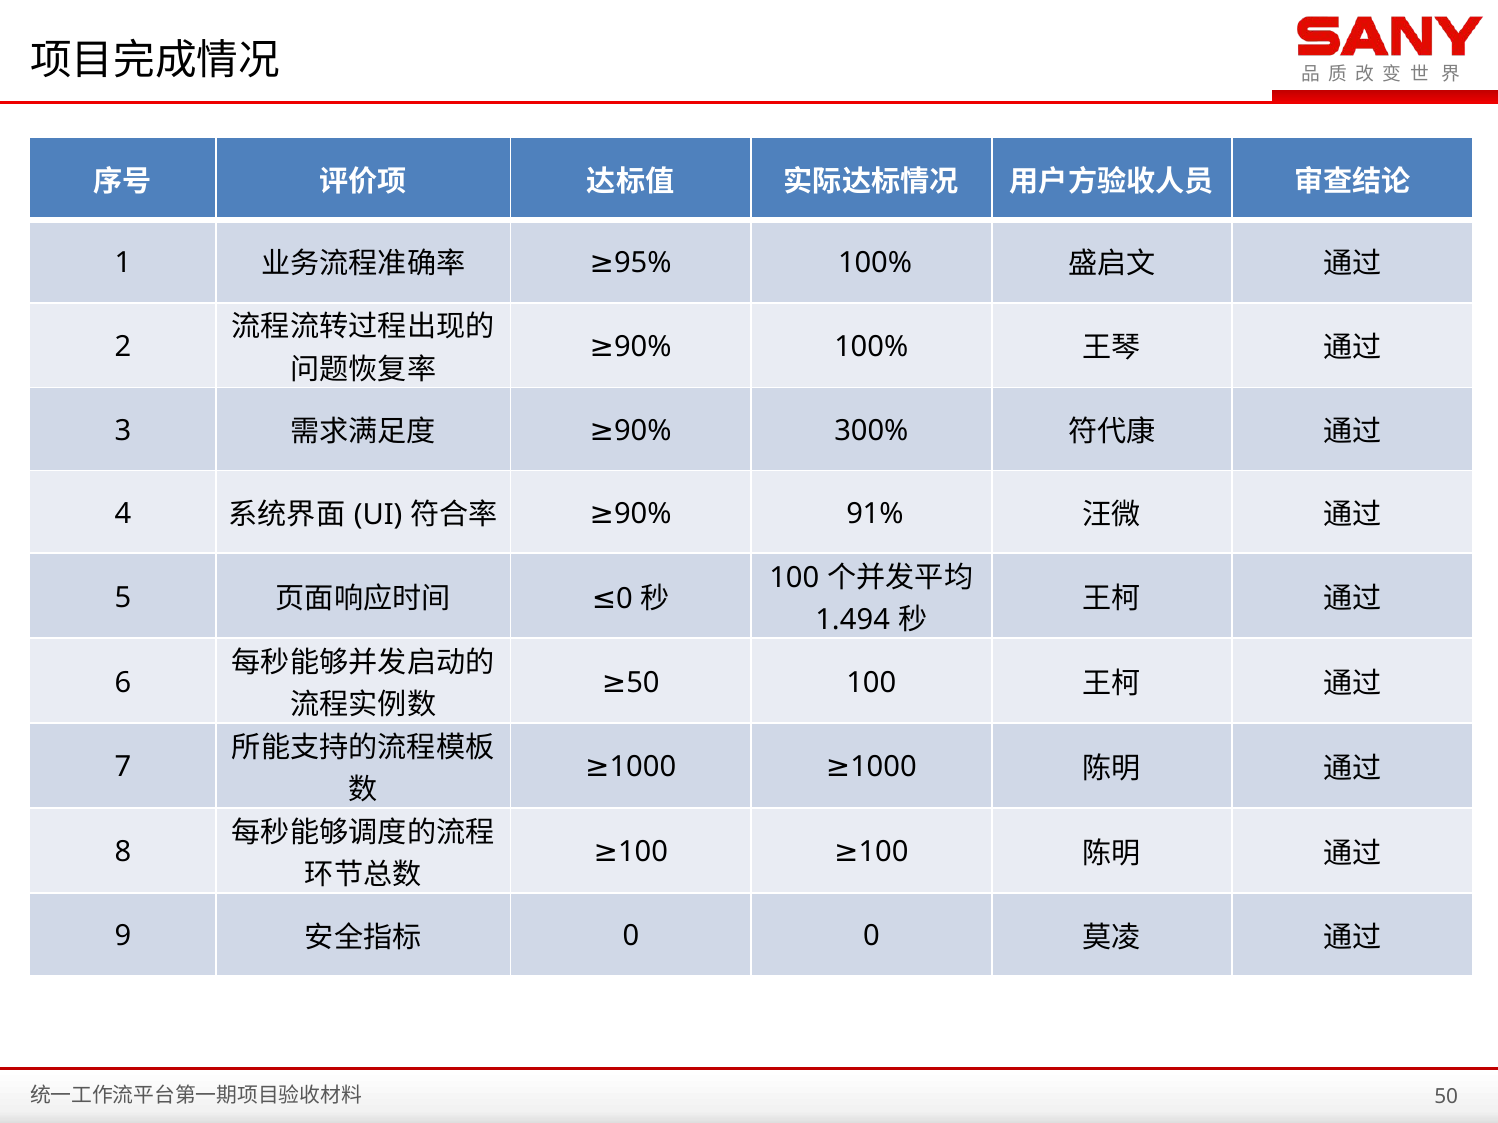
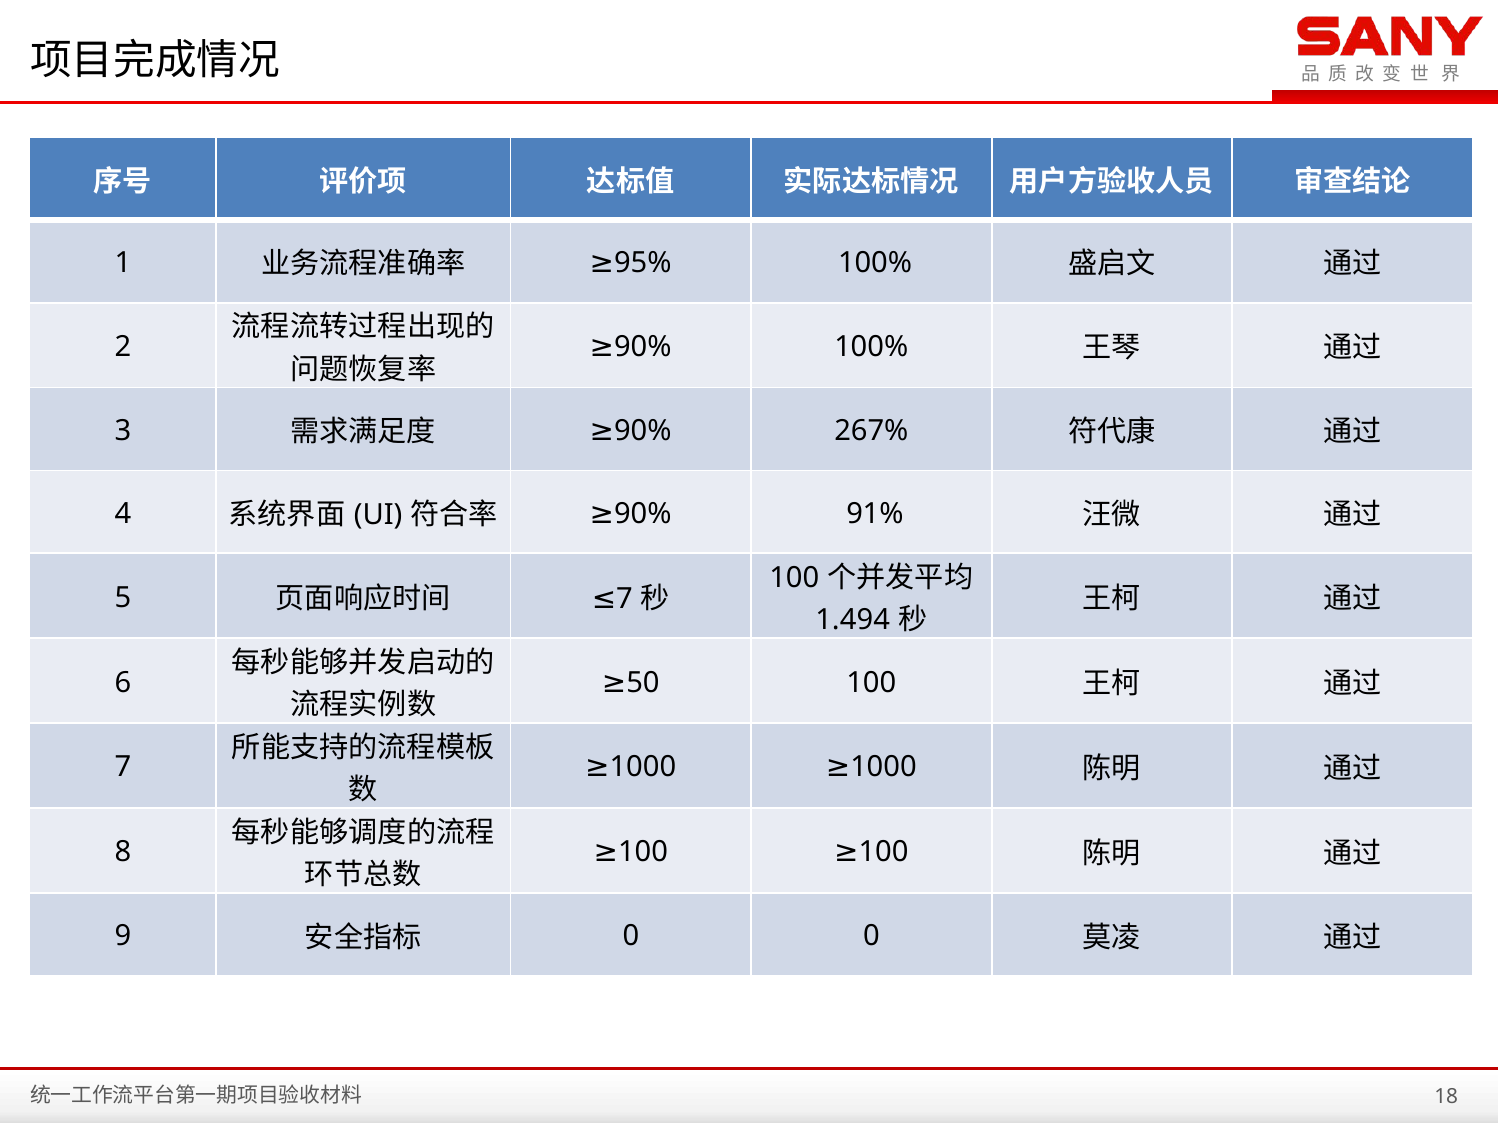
300%: 300% -> 267% (871, 431)
0: 0 -> 7 (625, 599)
50: 50 -> 18 (1446, 1097)
